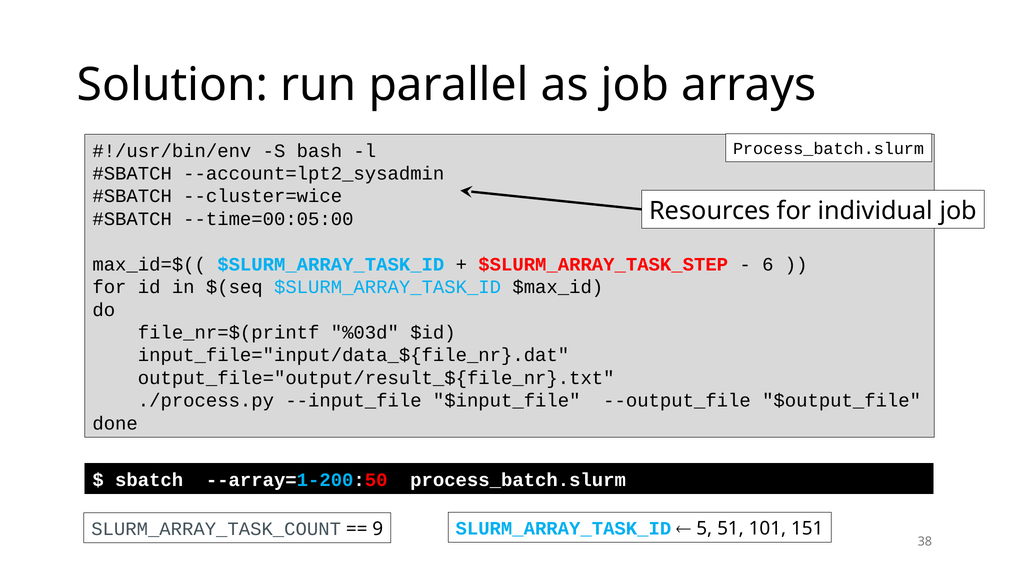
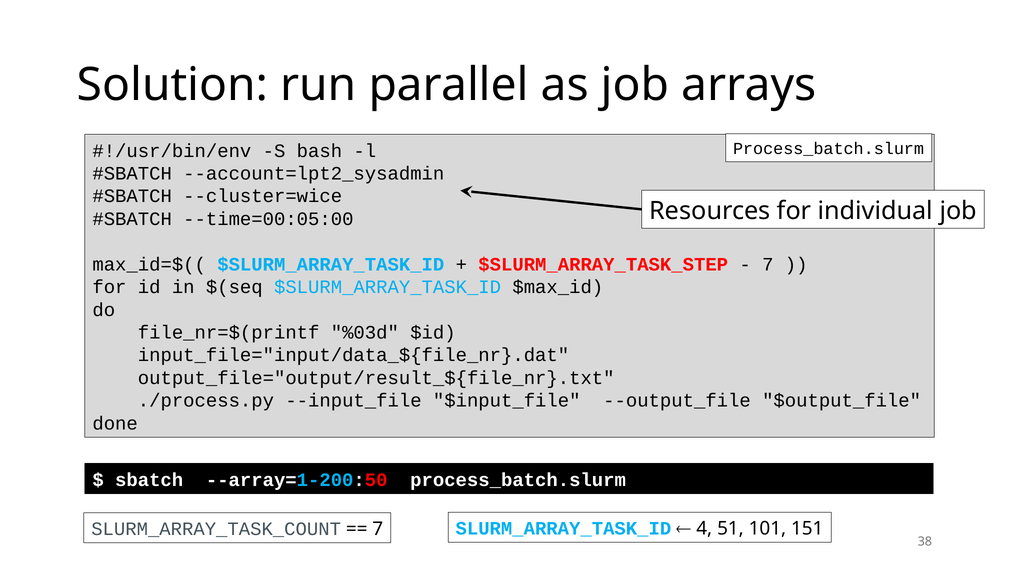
6: 6 -> 7 (768, 264)
5: 5 -> 4 (704, 528)
9: 9 -> 7 (378, 529)
